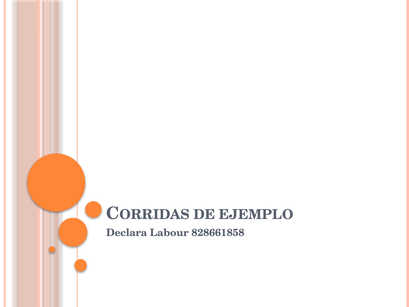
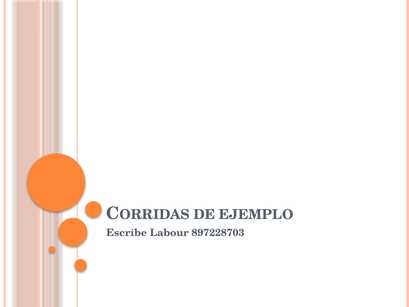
Declara: Declara -> Escribe (127, 233)
828661858: 828661858 -> 897228703 (218, 233)
